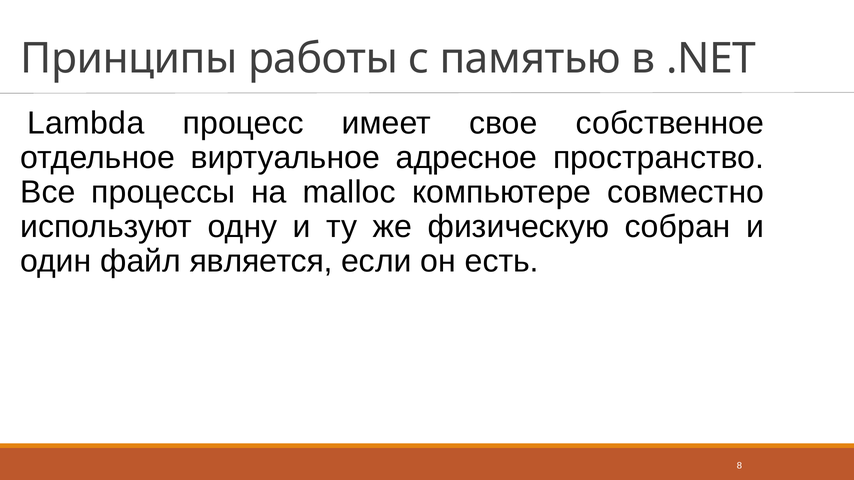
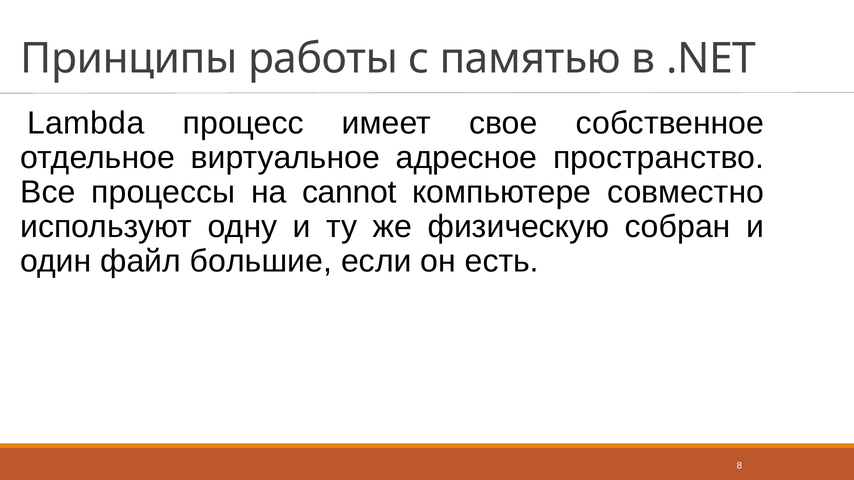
malloc: malloc -> cannot (349, 192)
является: является -> большие (261, 262)
